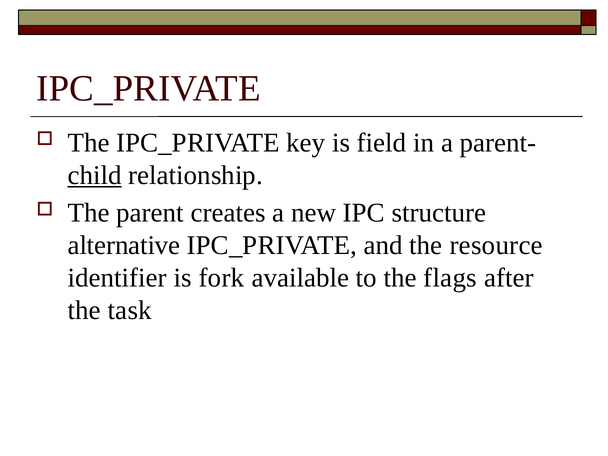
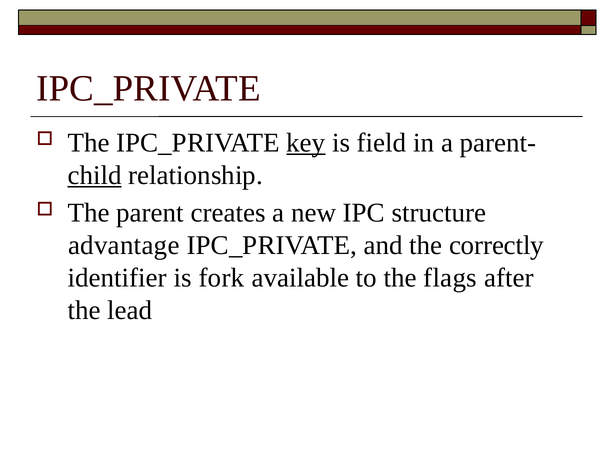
key underline: none -> present (306, 143)
alternative: alternative -> advantage (124, 245)
resource: resource -> correctly (496, 245)
task: task -> lead (130, 310)
